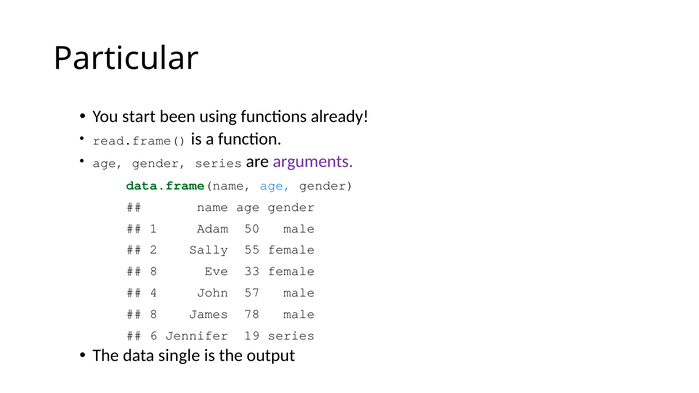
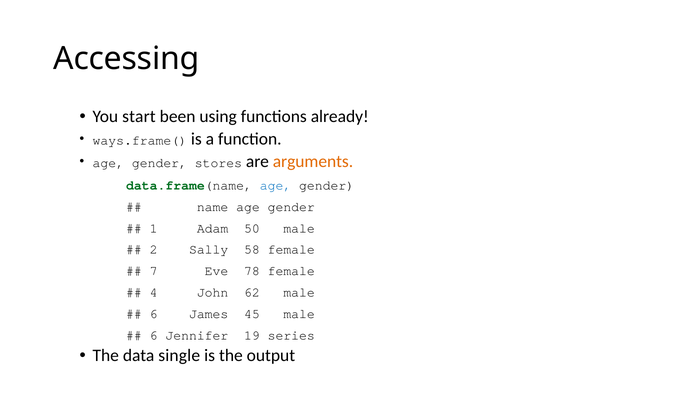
Particular: Particular -> Accessing (126, 59)
read.frame(: read.frame( -> ways.frame( (140, 141)
gender series: series -> stores (218, 163)
arguments colour: purple -> orange (313, 162)
55: 55 -> 58 (252, 250)
8: 8 -> 7 (154, 271)
33: 33 -> 78 (252, 271)
57: 57 -> 62 (252, 293)
8: 8 -> 6 (154, 314)
78: 78 -> 45 (252, 314)
